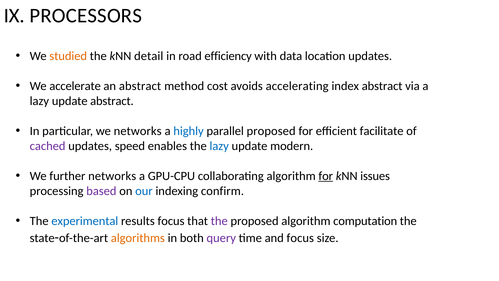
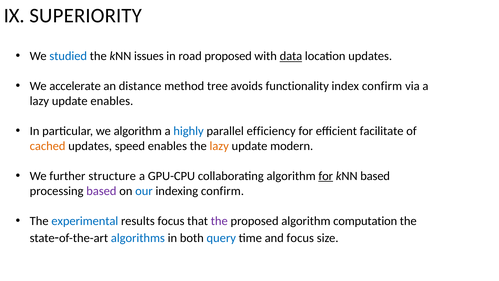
PROCESSORS: PROCESSORS -> SUPERIORITY (86, 16)
studied colour: orange -> blue (68, 56)
detail: detail -> issues (149, 56)
road efficiency: efficiency -> proposed (228, 56)
data underline: none -> present (291, 56)
an abstract: abstract -> distance (140, 86)
cost: cost -> tree (217, 86)
accelerating: accelerating -> functionality (297, 86)
index abstract: abstract -> confirm (382, 86)
update abstract: abstract -> enables (112, 101)
we networks: networks -> algorithm (138, 131)
parallel proposed: proposed -> efficiency (271, 131)
cached colour: purple -> orange (48, 146)
lazy colour: blue -> orange (219, 146)
further networks: networks -> structure (112, 176)
kNN issues: issues -> based (375, 176)
algorithms colour: orange -> blue (138, 238)
query colour: purple -> blue (221, 238)
